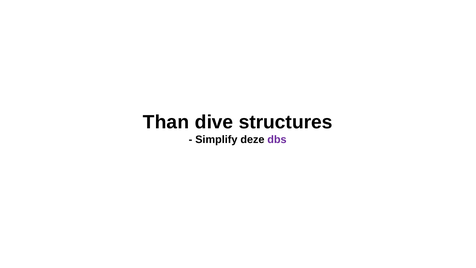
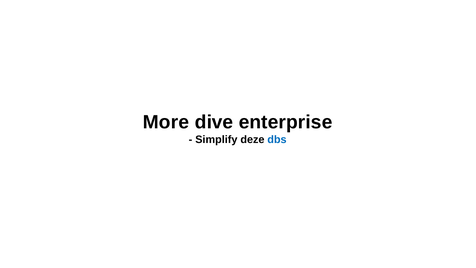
Than: Than -> More (166, 122)
structures: structures -> enterprise (286, 122)
dbs colour: purple -> blue (277, 139)
